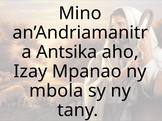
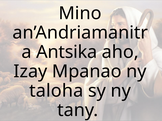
mbola: mbola -> taloha (56, 91)
